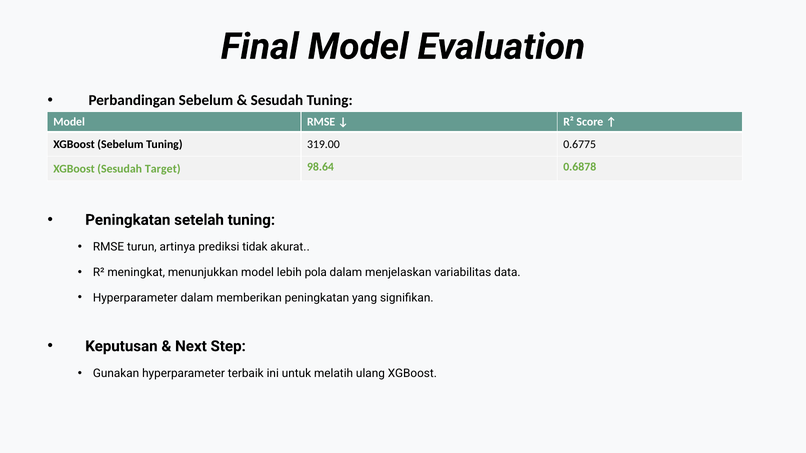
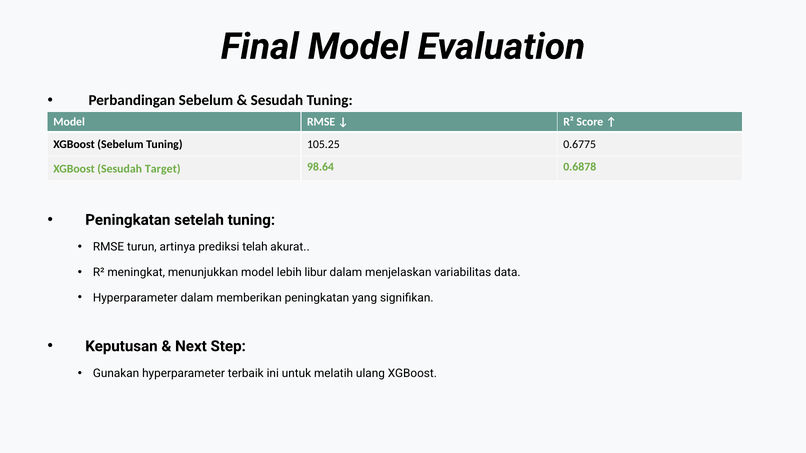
319.00: 319.00 -> 105.25 (323, 144)
tidak: tidak -> telah (255, 247)
pola: pola -> libur (316, 273)
